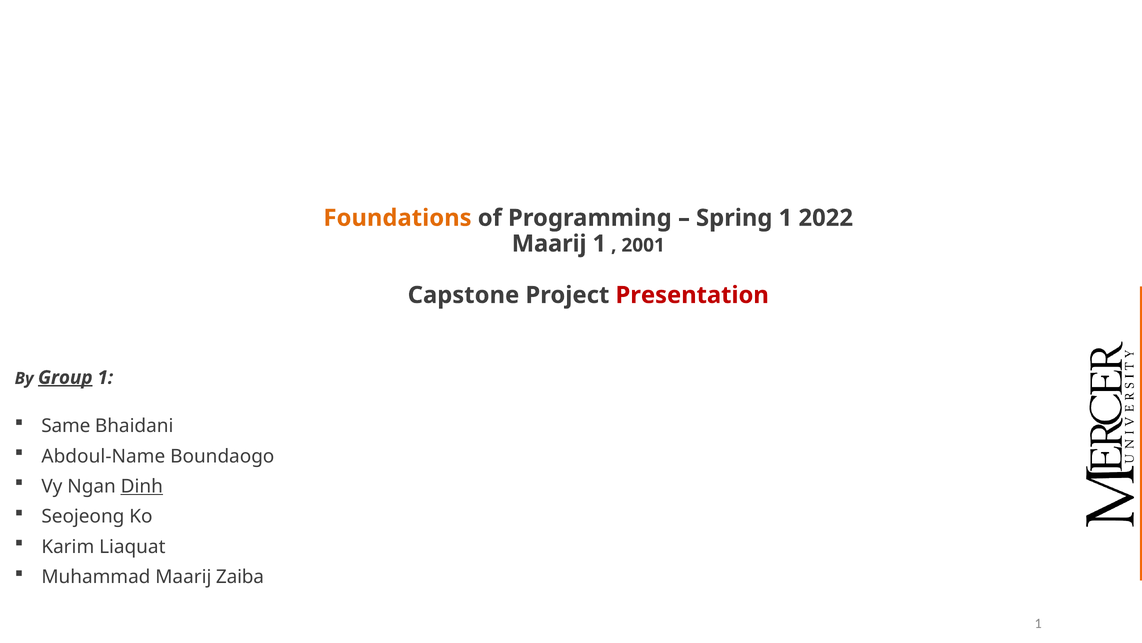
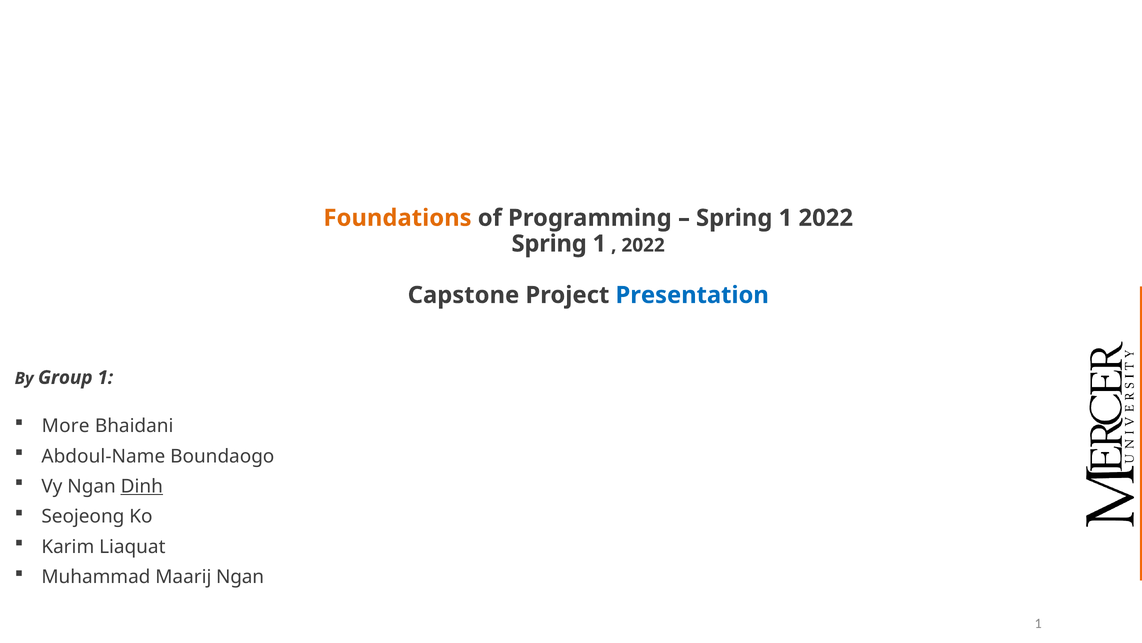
Maarij: Maarij -> Spring (549, 243)
2001: 2001 -> 2022 (643, 245)
Presentation colour: red -> blue (692, 295)
Group underline: present -> none (65, 377)
Same: Same -> More (66, 426)
Maarij Zaiba: Zaiba -> Ngan (240, 577)
